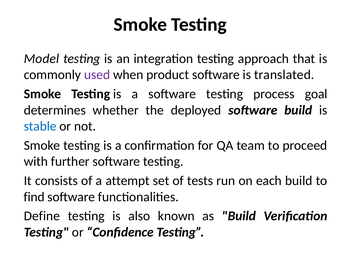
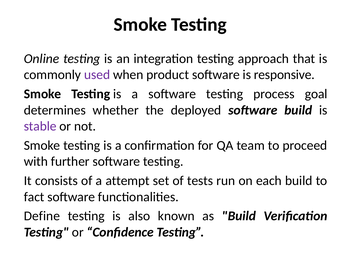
Model: Model -> Online (42, 59)
translated: translated -> responsive (284, 75)
stable colour: blue -> purple (40, 126)
find: find -> fact (34, 197)
